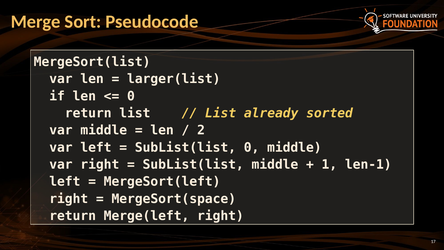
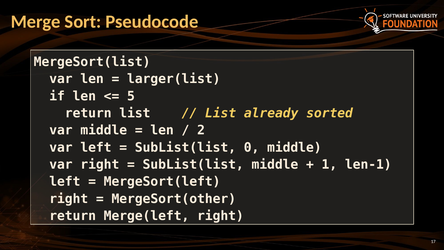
0: 0 -> 5 (131, 96)
MergeSort(space: MergeSort(space -> MergeSort(other (174, 199)
